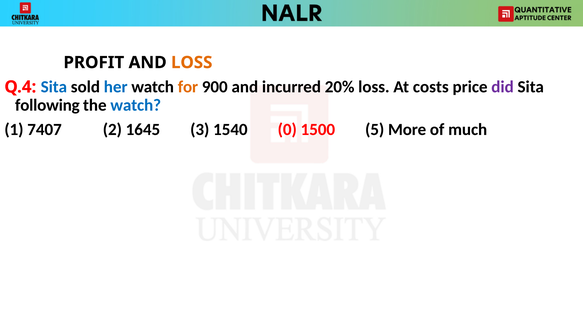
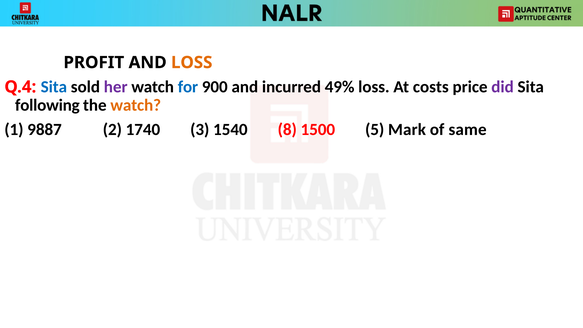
her colour: blue -> purple (116, 87)
for colour: orange -> blue (188, 87)
20%: 20% -> 49% (340, 87)
watch colour: blue -> orange (136, 105)
7407: 7407 -> 9887 (45, 130)
1645: 1645 -> 1740 (143, 130)
0: 0 -> 8 (287, 130)
More: More -> Mark (407, 130)
much: much -> same (468, 130)
